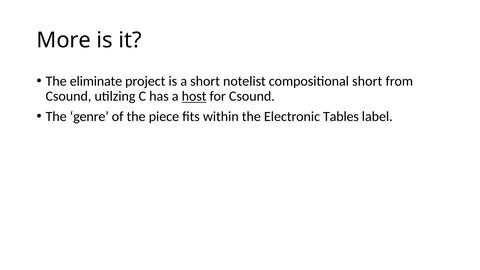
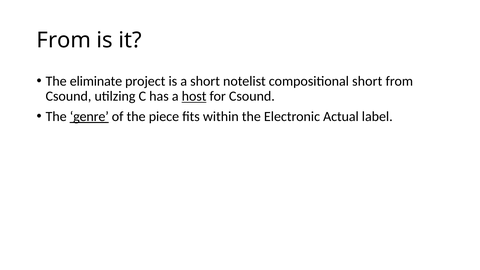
More: More -> From (64, 40)
genre underline: none -> present (89, 116)
Tables: Tables -> Actual (341, 116)
